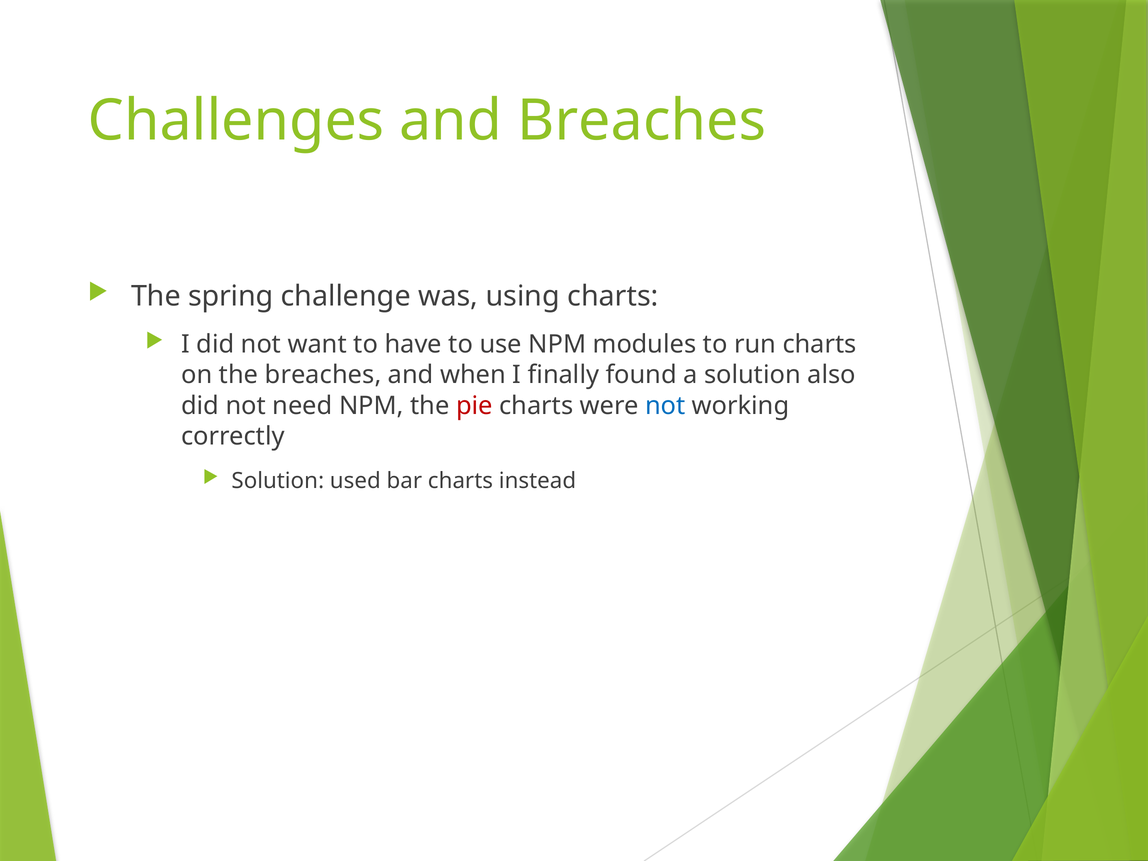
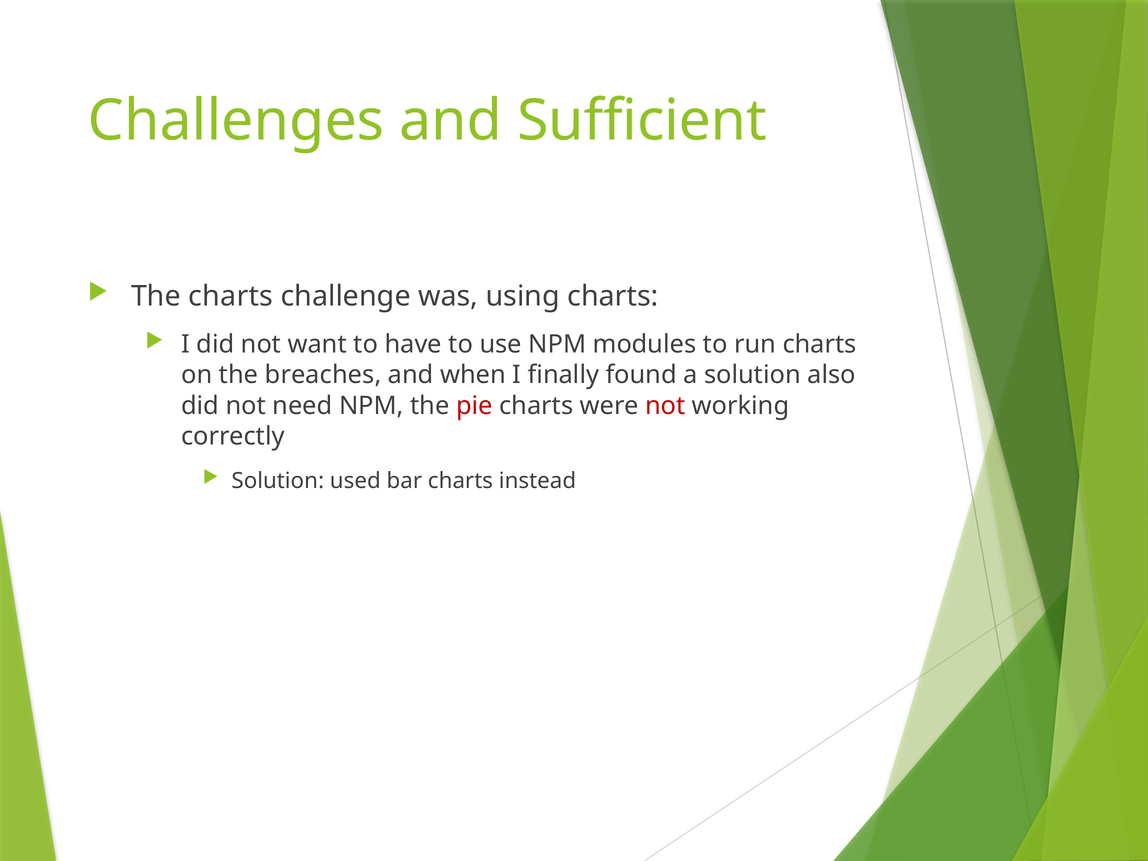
and Breaches: Breaches -> Sufficient (642, 121)
The spring: spring -> charts (231, 296)
not colour: blue -> red (665, 406)
